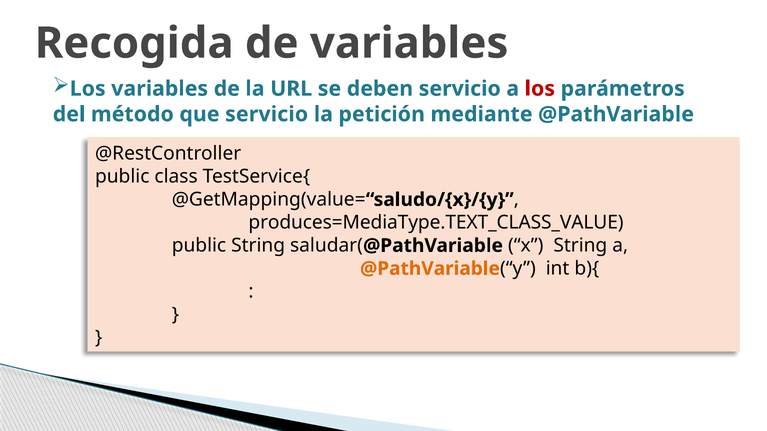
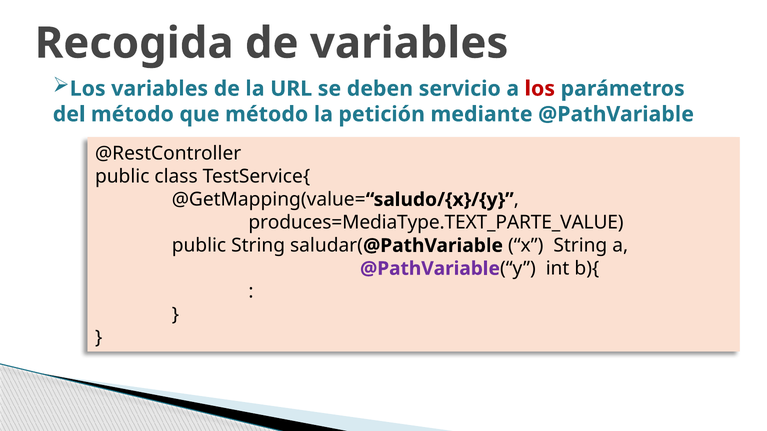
que servicio: servicio -> método (267, 114)
produces=MediaType.TEXT_CLASS_VALUE: produces=MediaType.TEXT_CLASS_VALUE -> produces=MediaType.TEXT_PARTE_VALUE (436, 223)
@PathVariable colour: orange -> purple (430, 269)
